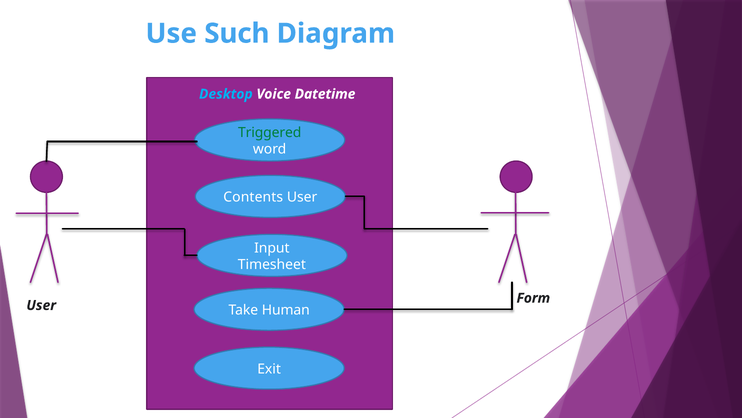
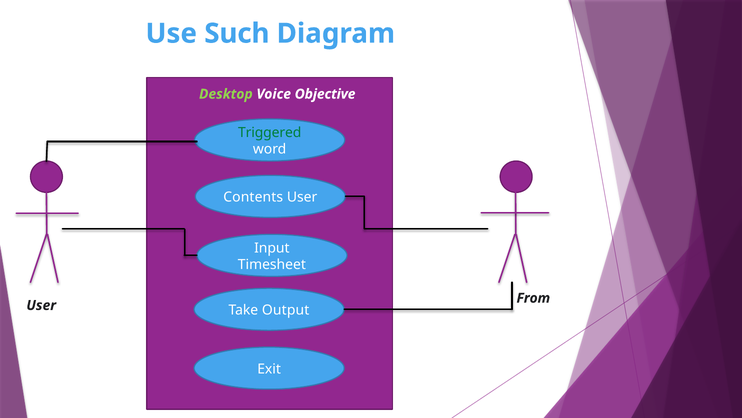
Desktop colour: light blue -> light green (226, 94)
Datetime: Datetime -> Objective (325, 94)
Form: Form -> From (533, 298)
Human: Human -> Output (286, 310)
